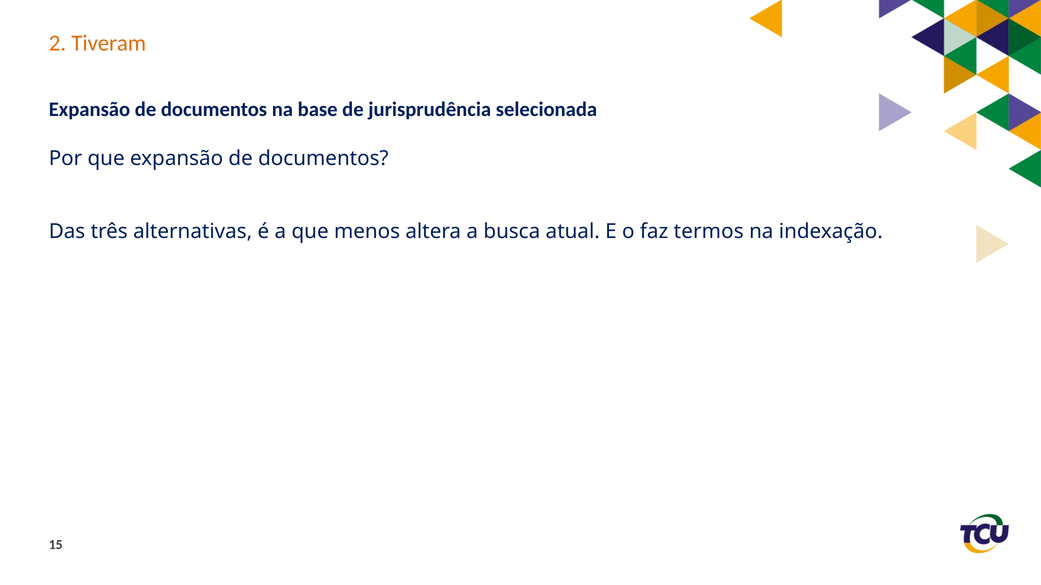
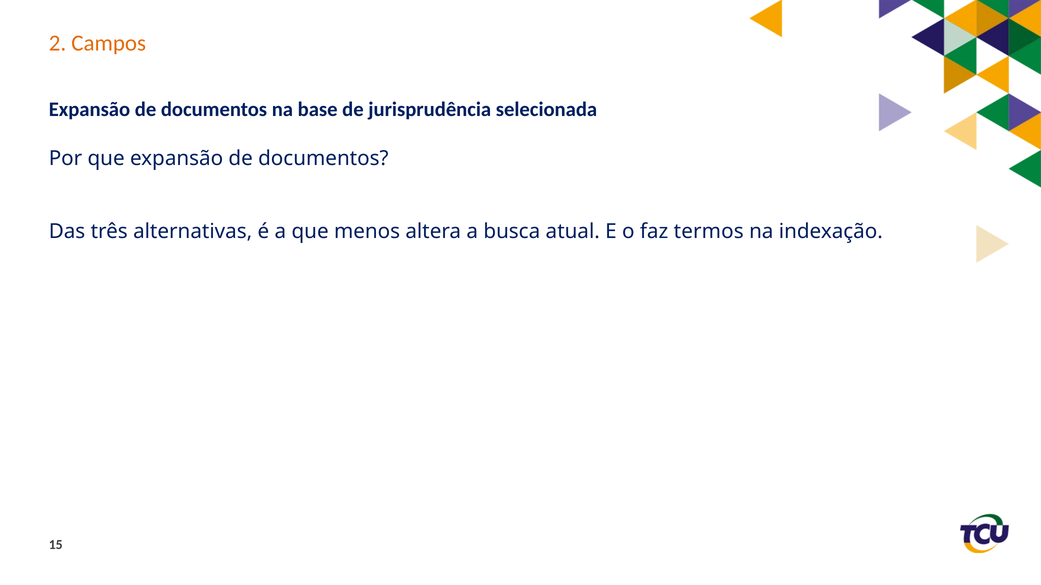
Tiveram: Tiveram -> Campos (109, 43)
